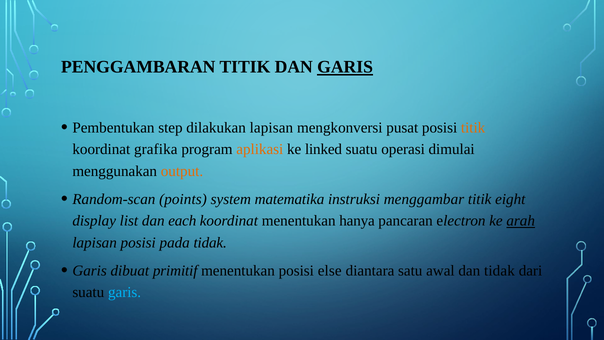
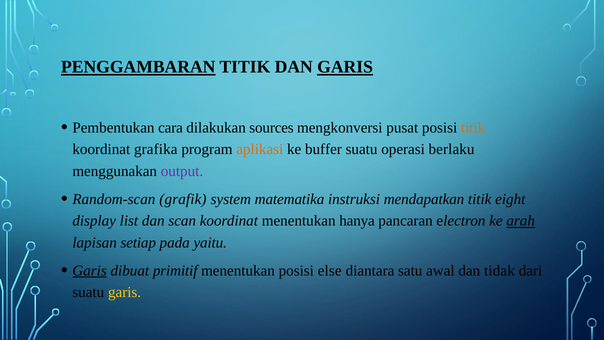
PENGGAMBARAN underline: none -> present (138, 67)
step: step -> cara (171, 127)
dilakukan lapisan: lapisan -> sources (272, 127)
linked: linked -> buffer (323, 149)
dimulai: dimulai -> berlaku (452, 149)
output colour: orange -> purple (182, 171)
points: points -> grafik (183, 199)
menggambar: menggambar -> mendapatkan (424, 199)
each: each -> scan (182, 221)
lapisan posisi: posisi -> setiap (138, 242)
pada tidak: tidak -> yaitu (210, 242)
Garis underline: none -> present (90, 270)
garis colour: light blue -> yellow (125, 292)
